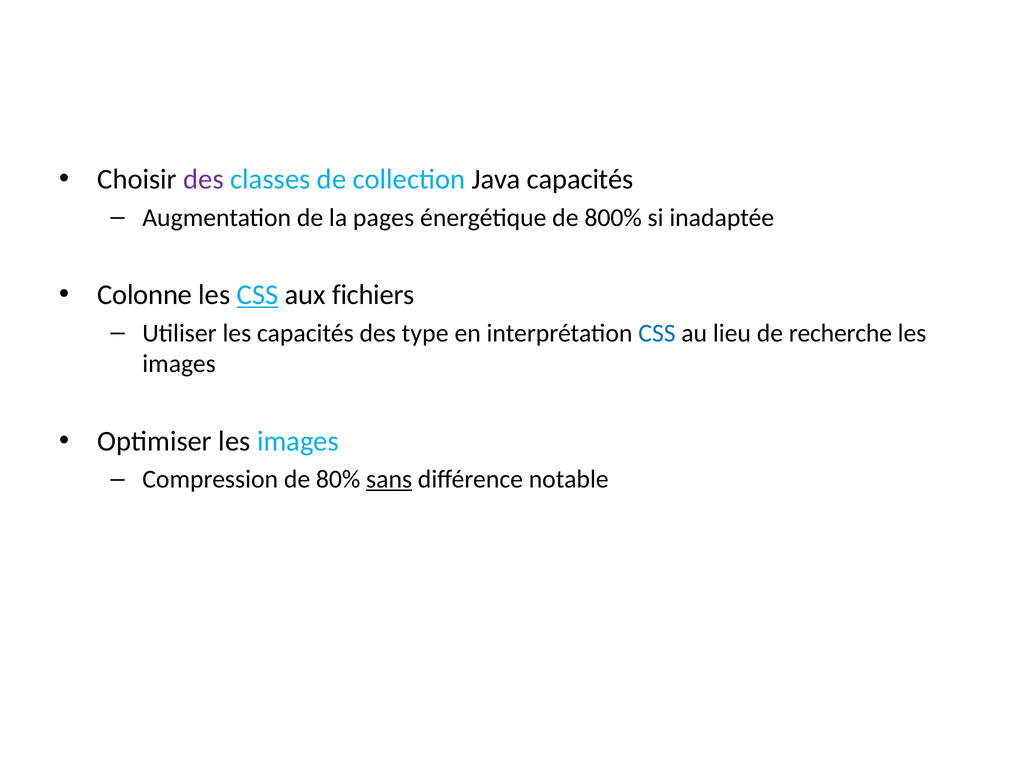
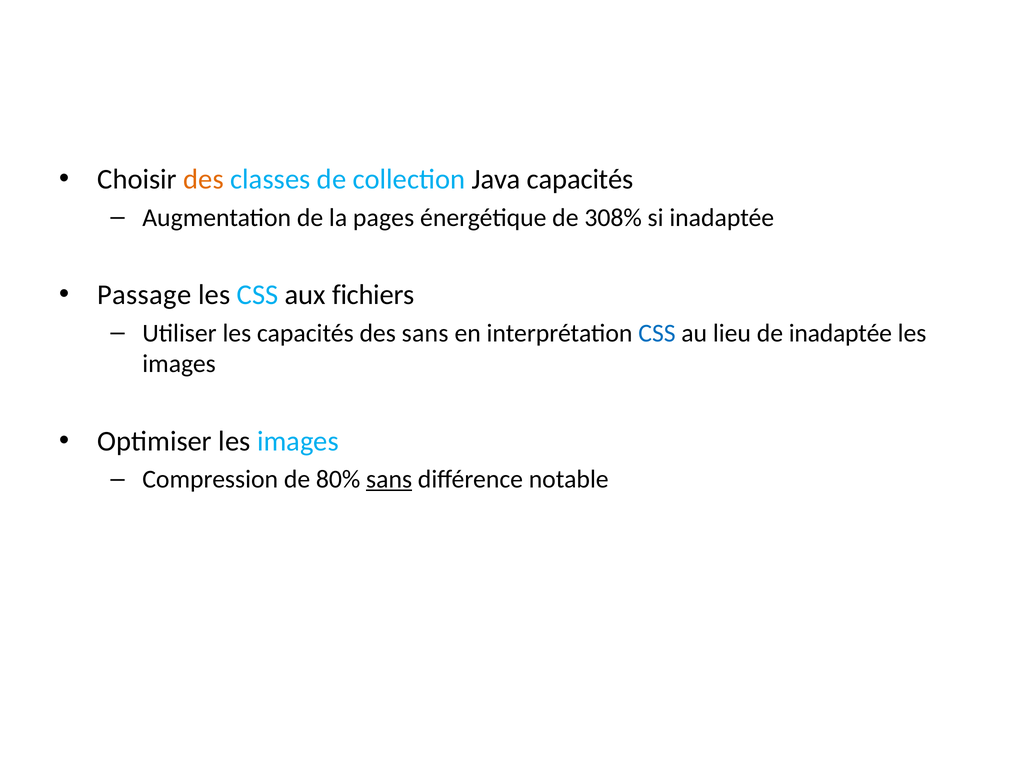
des colour: purple -> orange (204, 179)
800%: 800% -> 308% (613, 217)
Colonne: Colonne -> Passage (144, 295)
CSS underline: present -> none (258, 295)
des type: type -> sans (425, 333)
de recherche: recherche -> inadaptée (840, 333)
